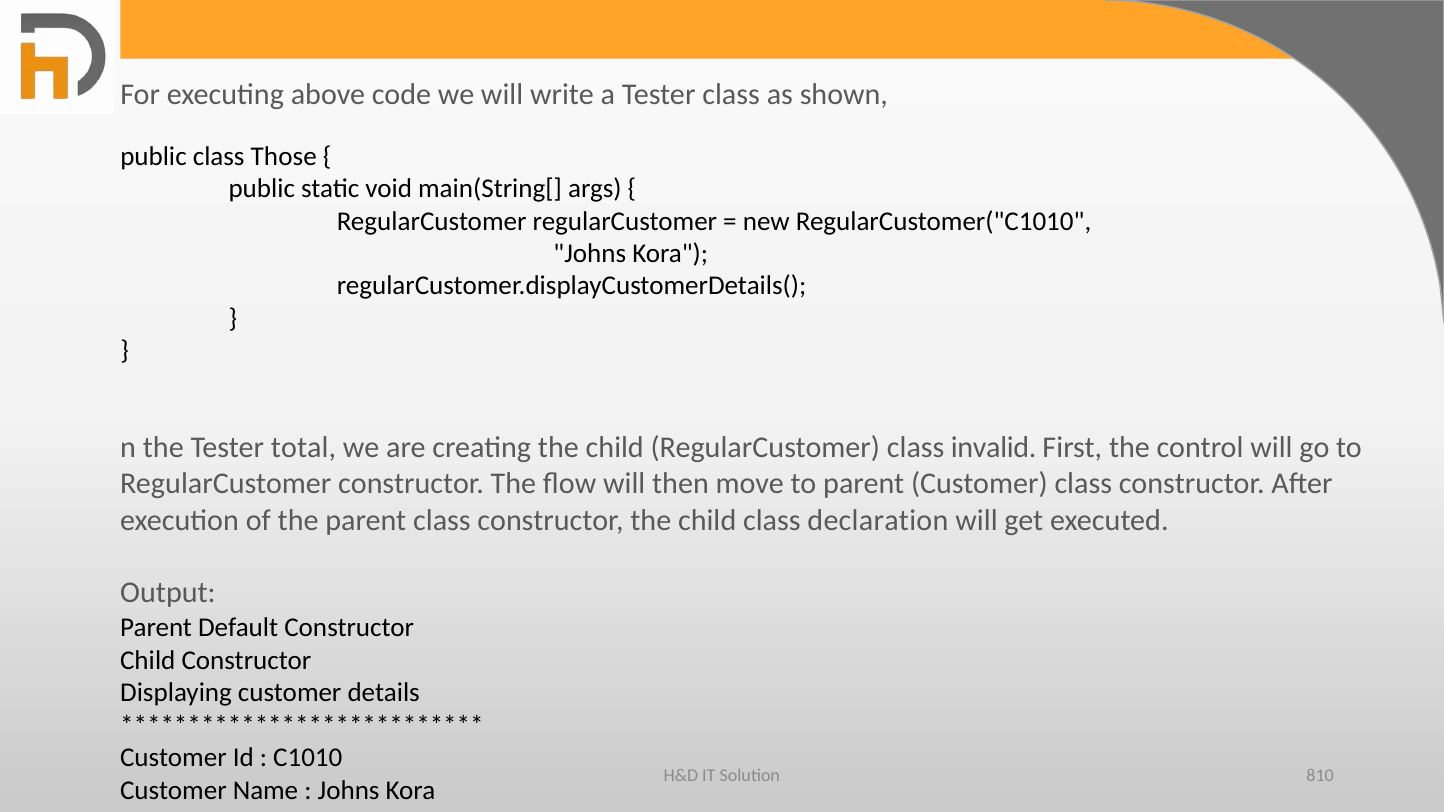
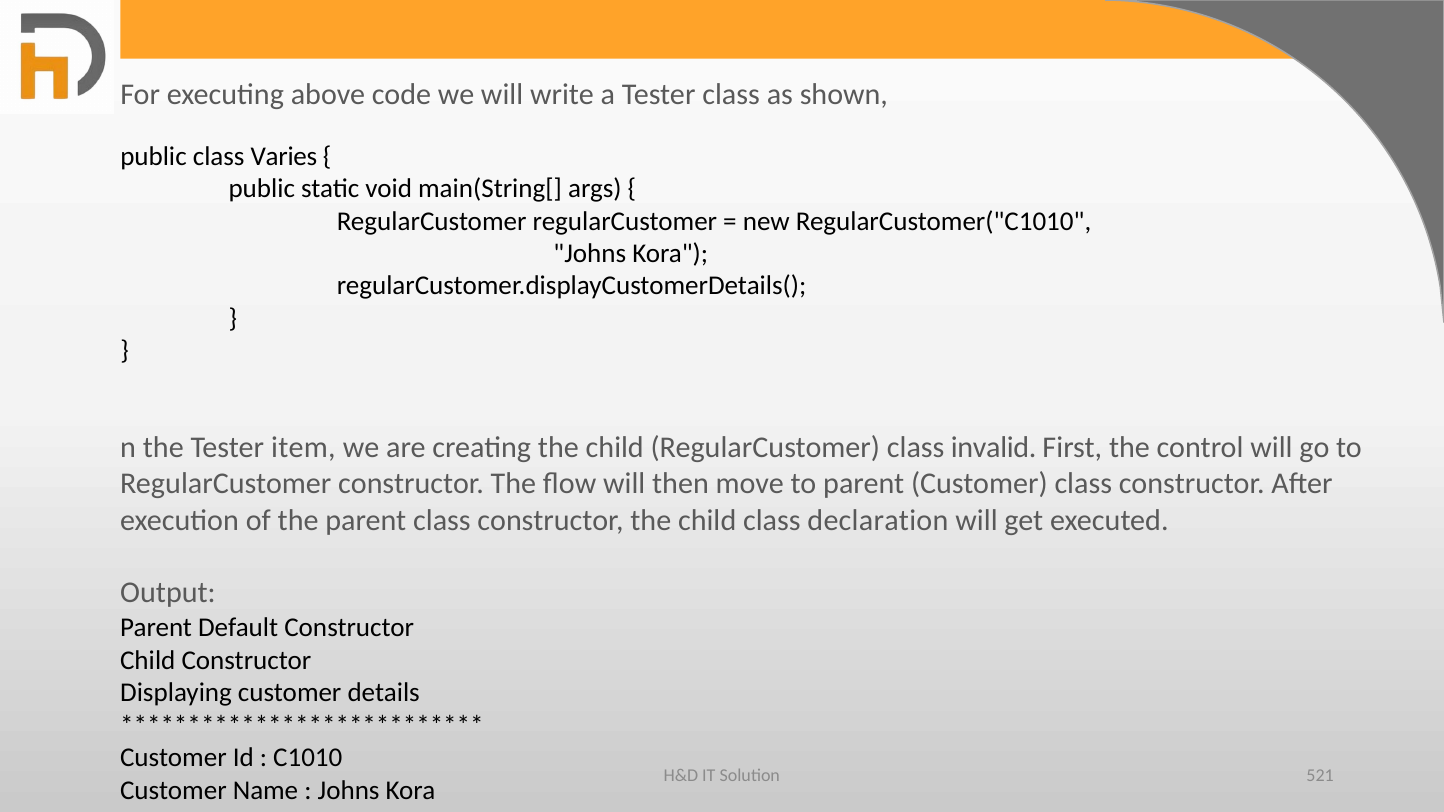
Those: Those -> Varies (284, 156)
total: total -> item (303, 448)
810: 810 -> 521 (1320, 776)
